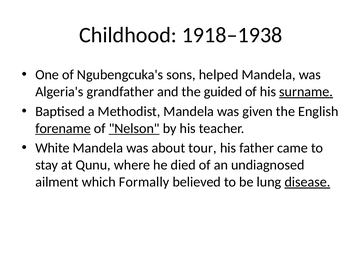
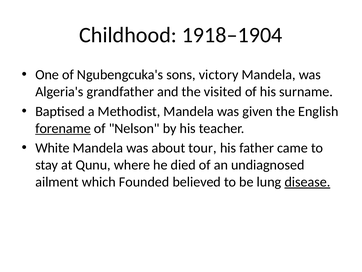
1918–1938: 1918–1938 -> 1918–1904 (232, 35)
helped: helped -> victory (219, 75)
guided: guided -> visited (223, 91)
surname underline: present -> none (306, 91)
Nelson underline: present -> none (134, 128)
Formally: Formally -> Founded (144, 182)
